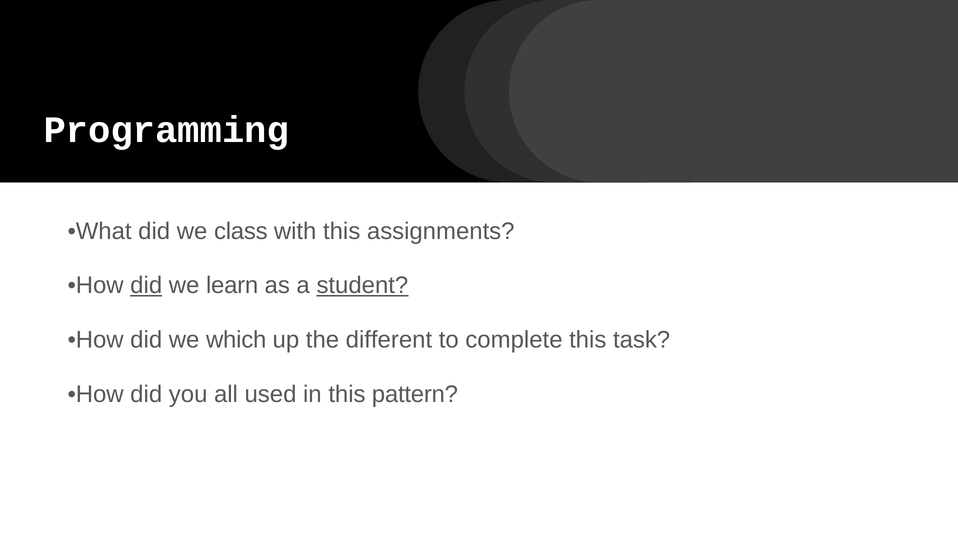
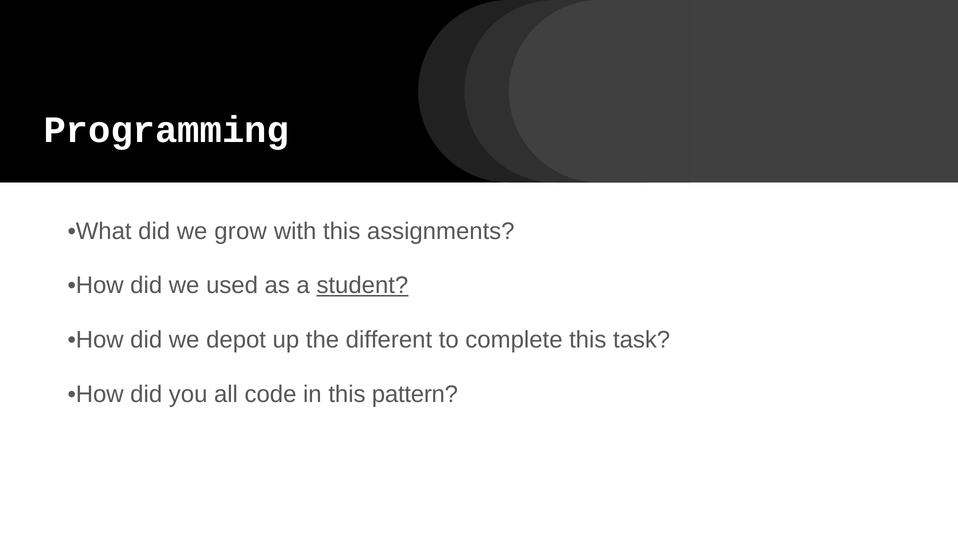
class: class -> grow (241, 231)
did underline: present -> none (146, 285)
learn: learn -> used (232, 285)
which: which -> depot (236, 340)
used: used -> code (271, 394)
